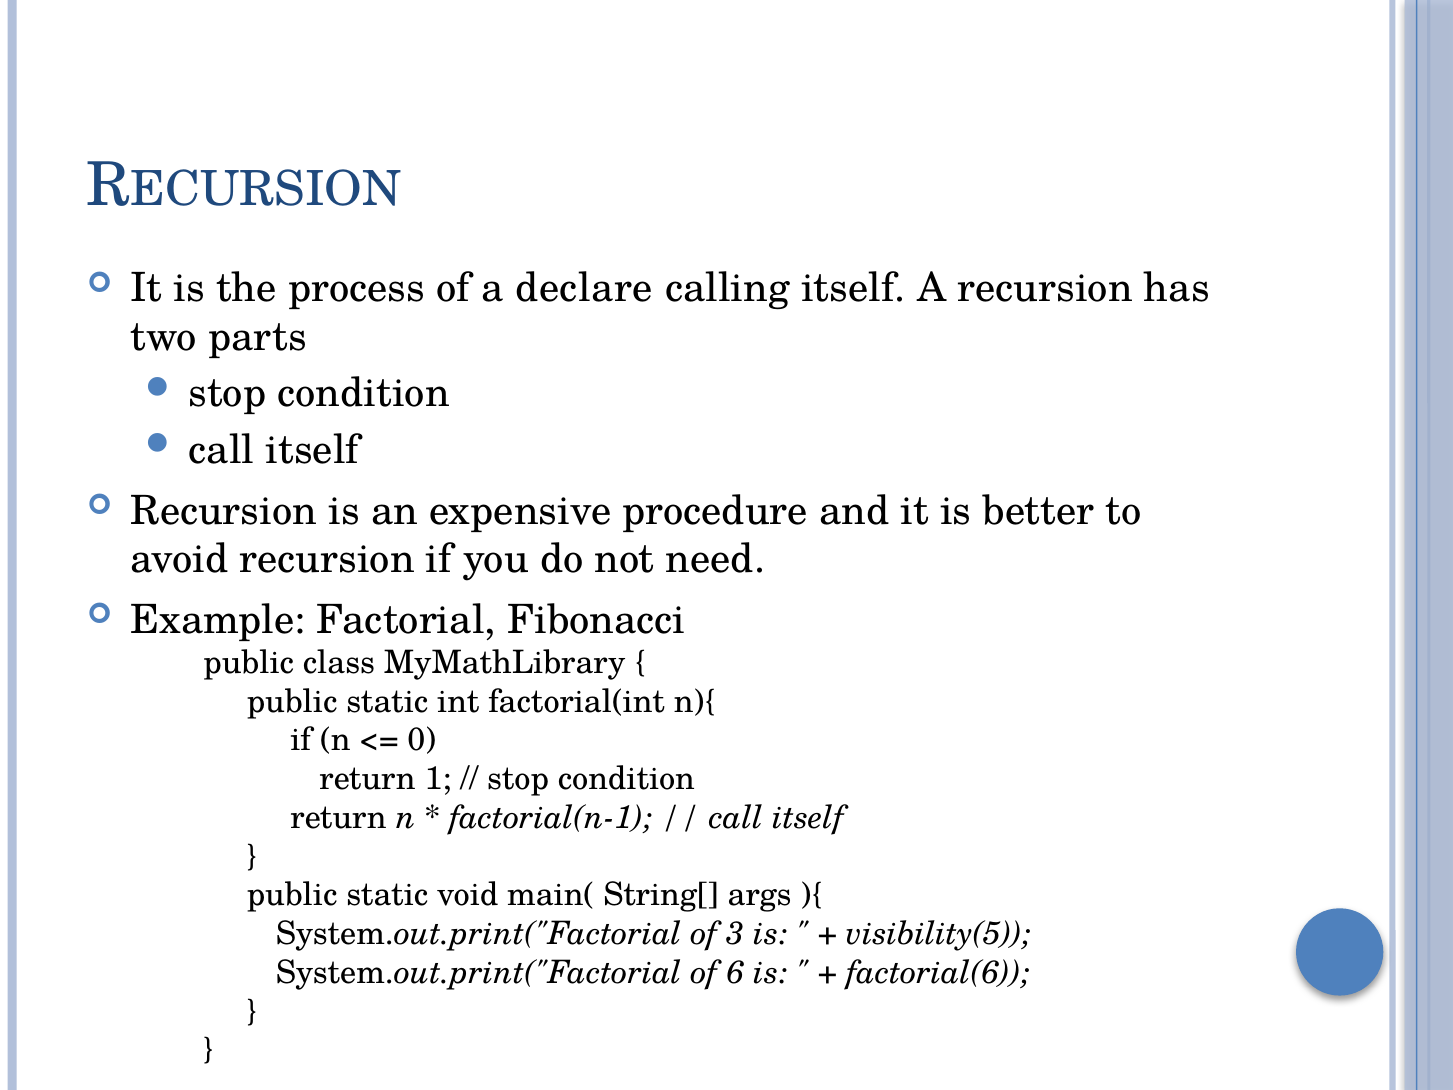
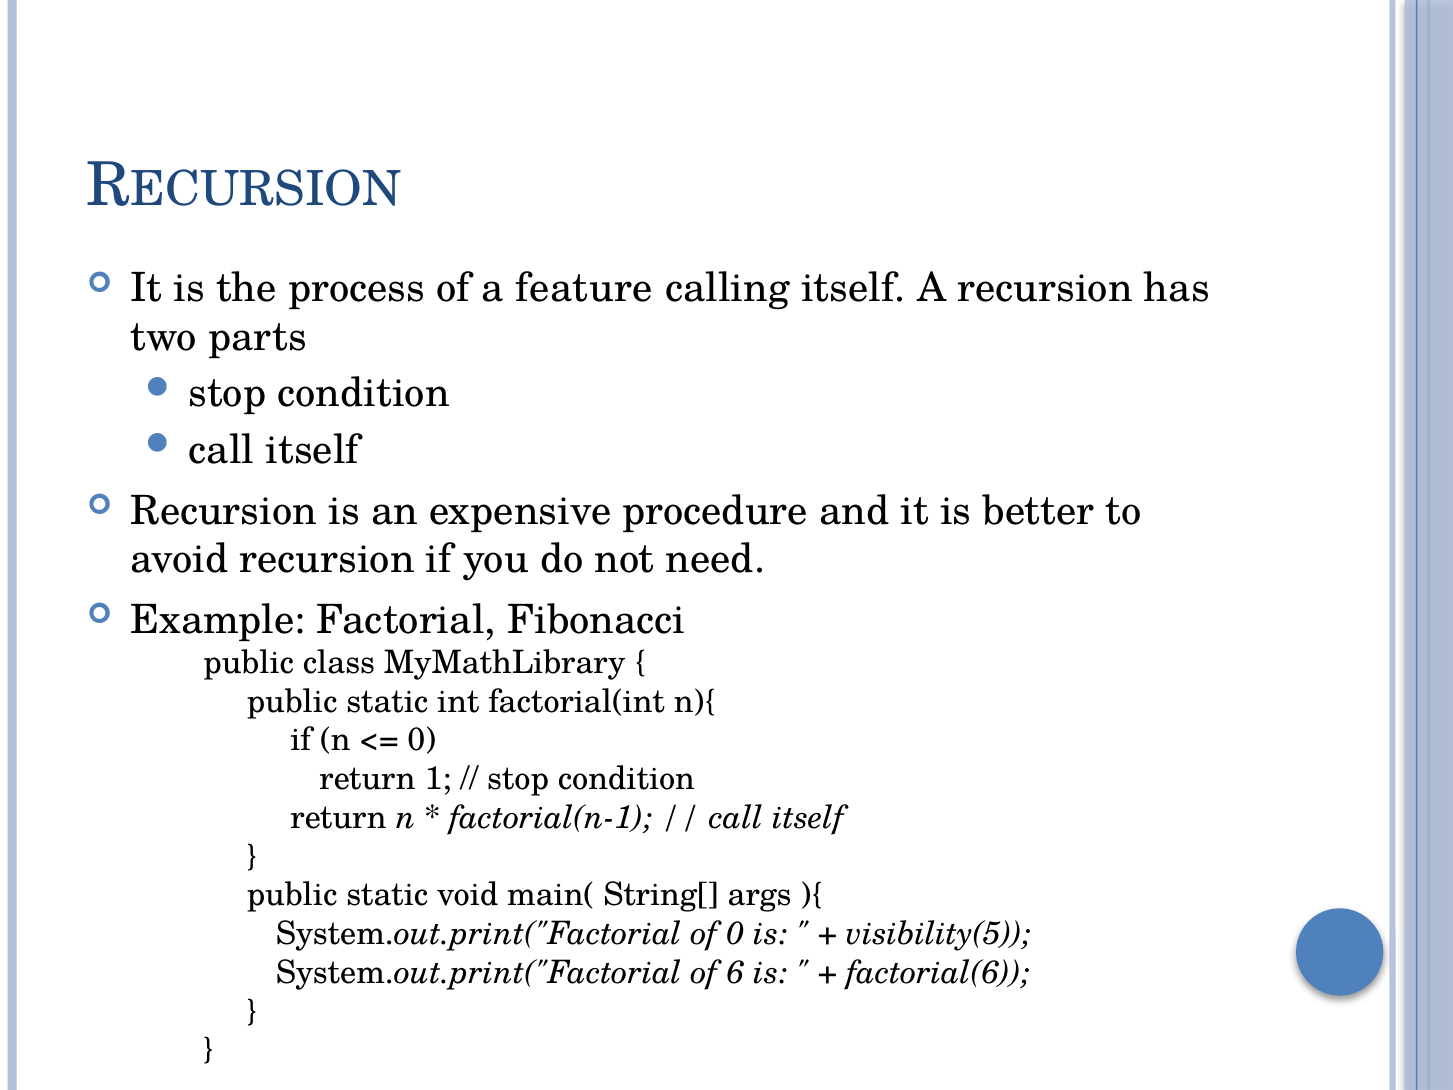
declare: declare -> feature (584, 289)
of 3: 3 -> 0 (735, 934)
